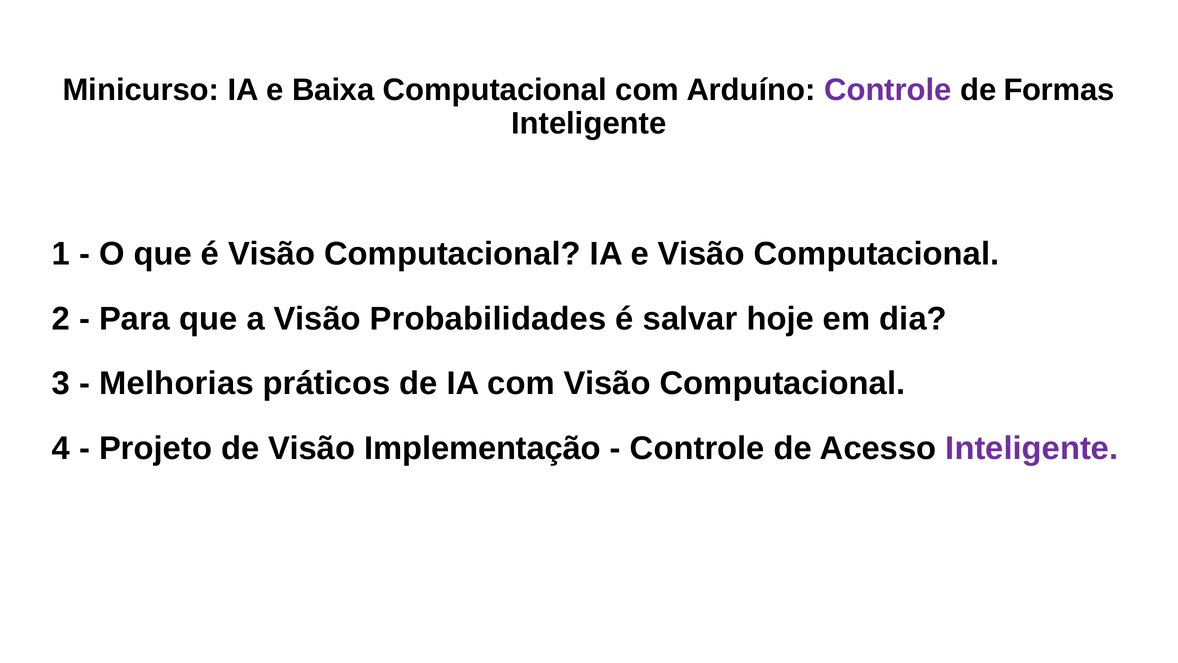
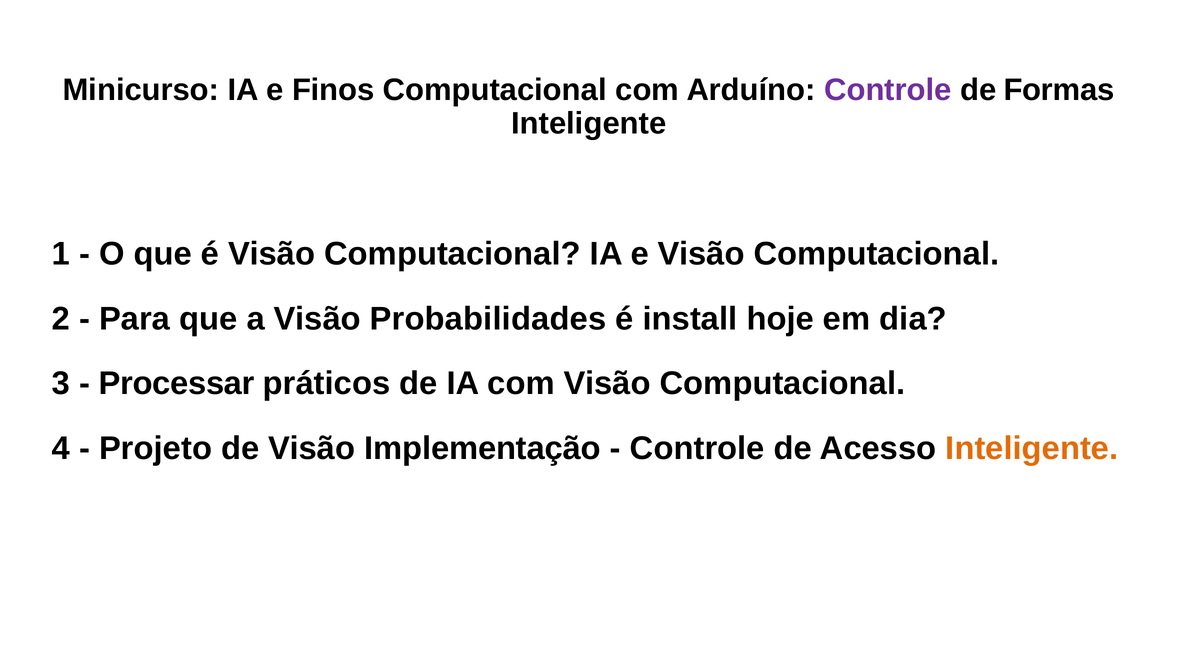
Baixa: Baixa -> Finos (333, 90)
salvar: salvar -> install (690, 319)
Melhorias: Melhorias -> Processar (177, 383)
Inteligente colour: purple -> orange (1032, 448)
